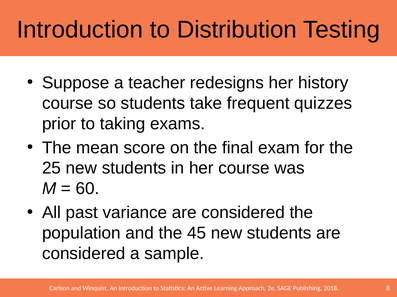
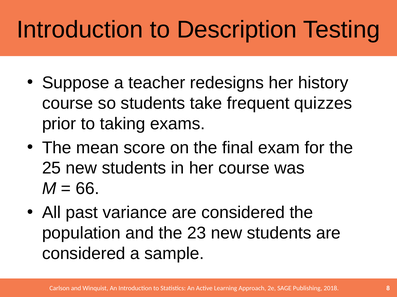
Distribution: Distribution -> Description (237, 30)
60: 60 -> 66 (87, 189)
45: 45 -> 23 (197, 234)
